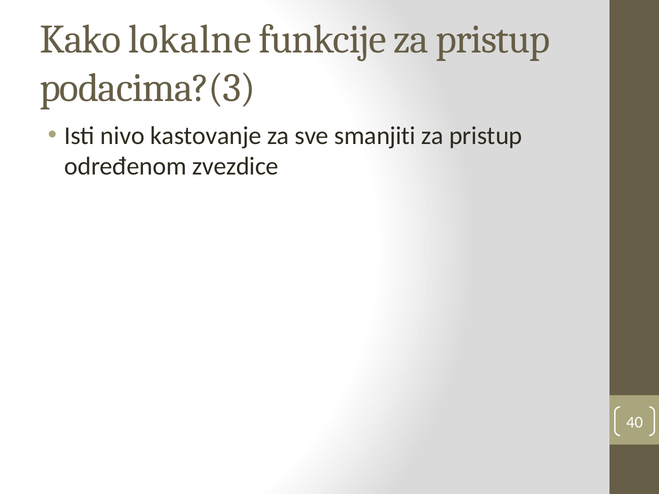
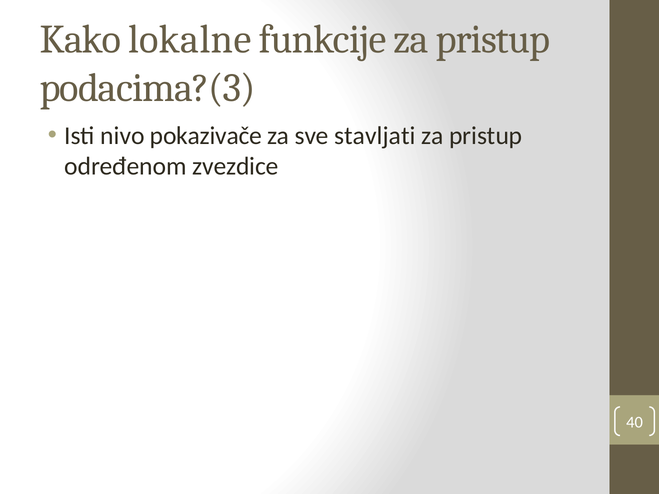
kastovanje: kastovanje -> pokazivače (206, 136)
smanjiti: smanjiti -> stavljati (375, 136)
